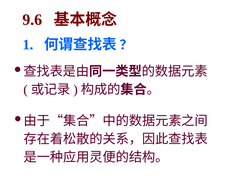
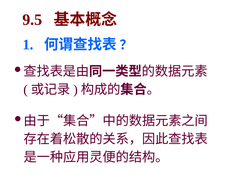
9.6: 9.6 -> 9.5 (32, 20)
